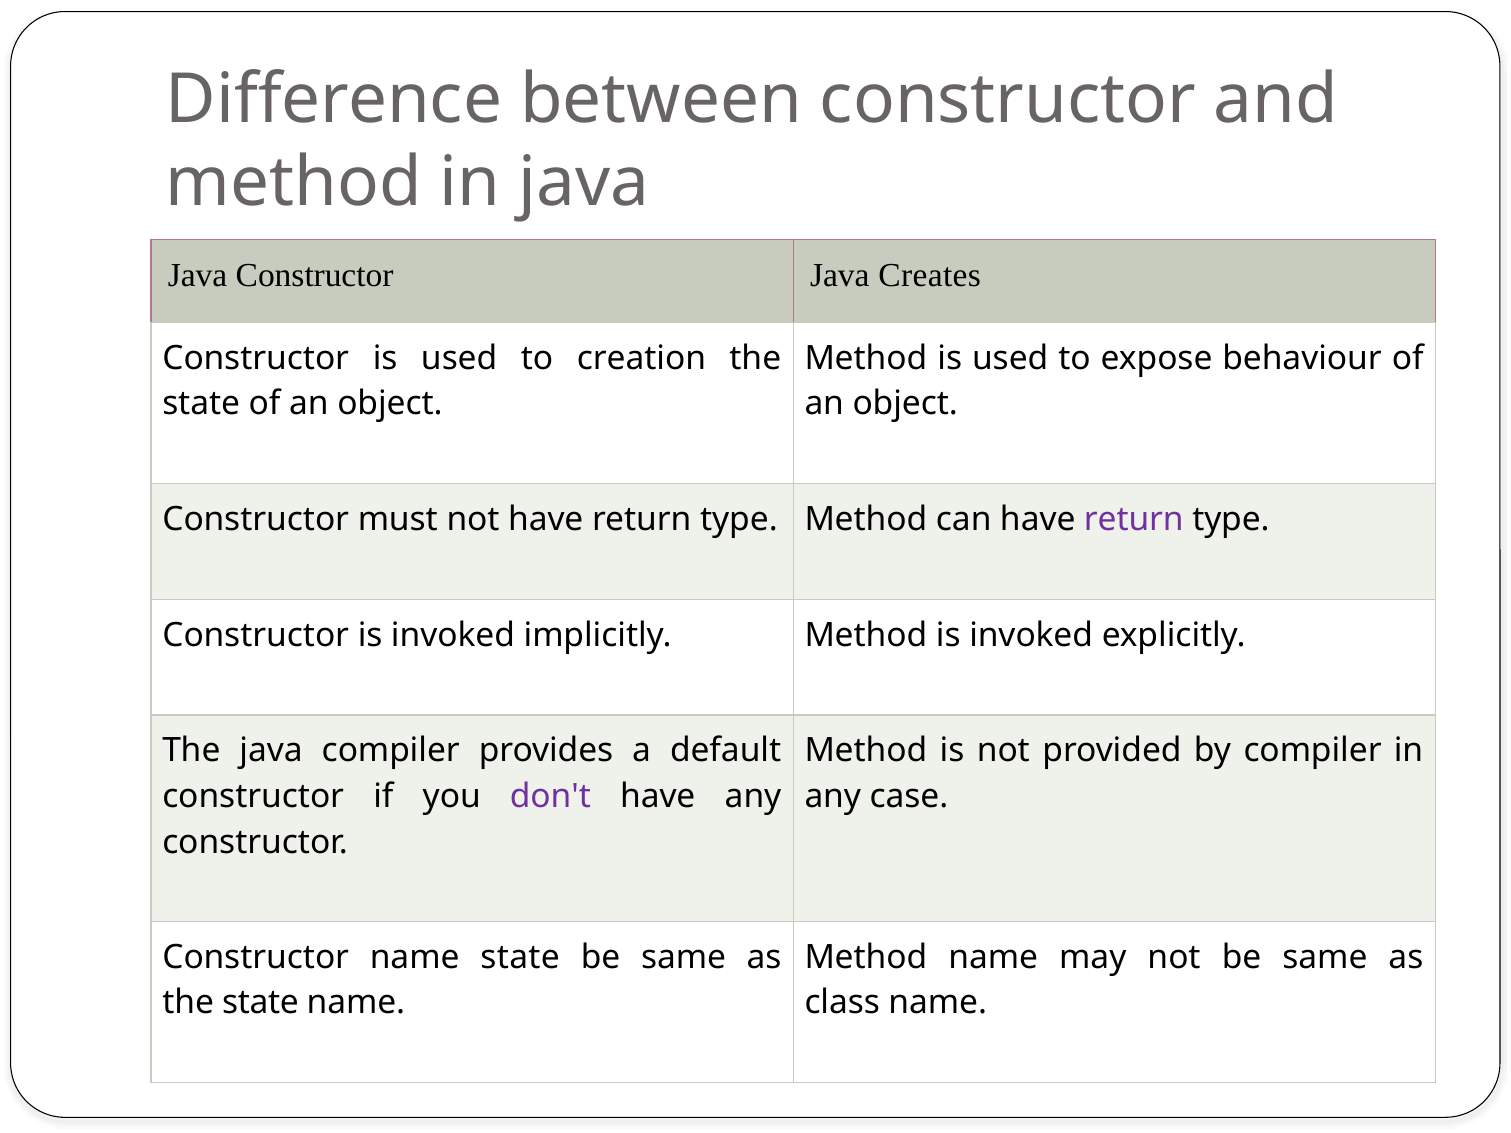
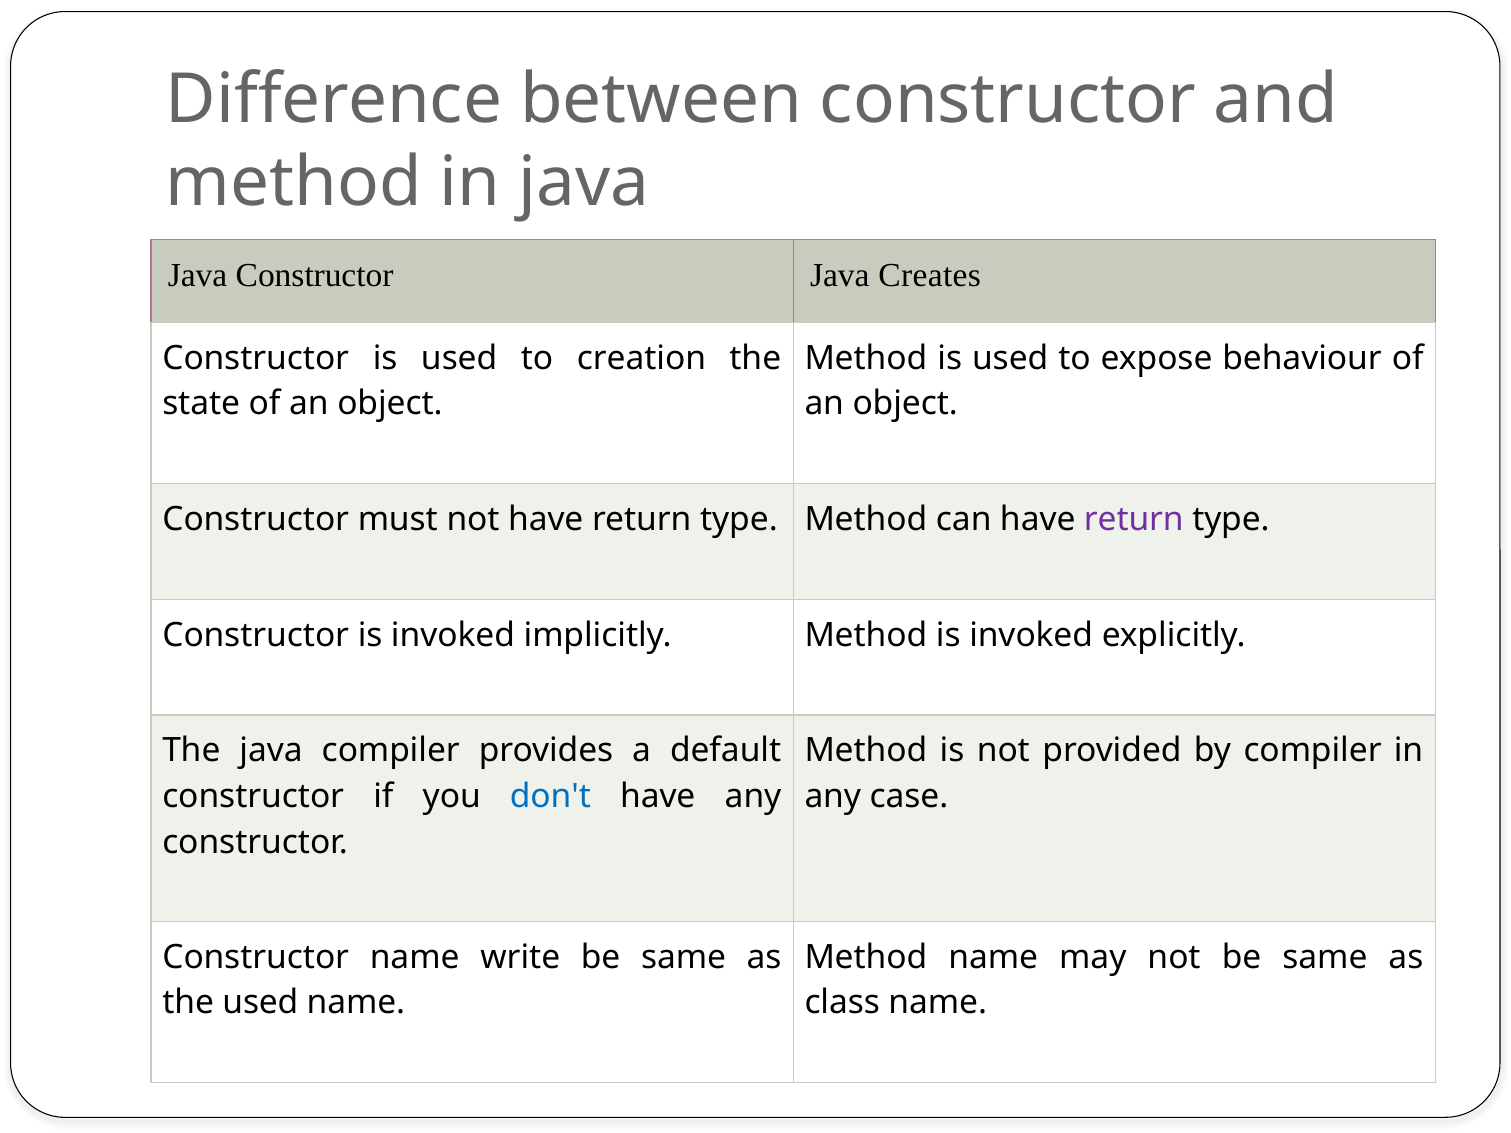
don't colour: purple -> blue (550, 797)
name state: state -> write (520, 958)
state: state -> used (260, 1003)
